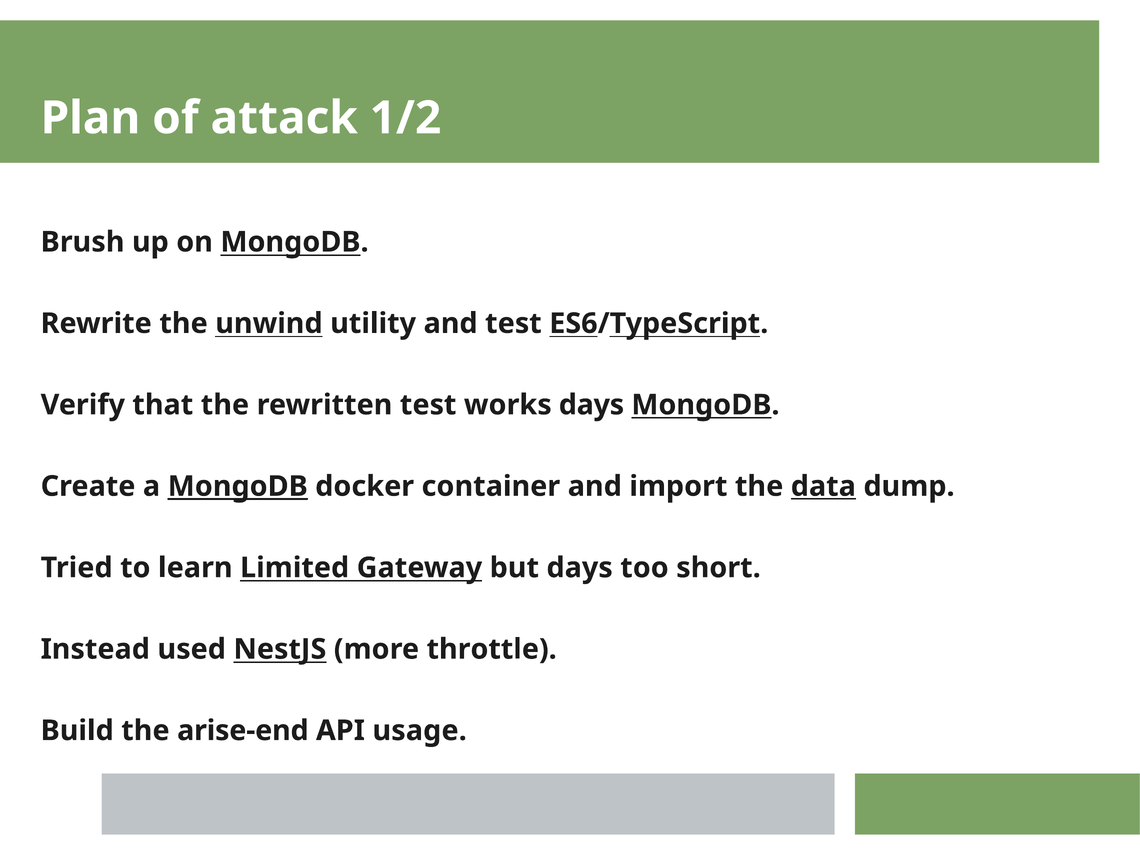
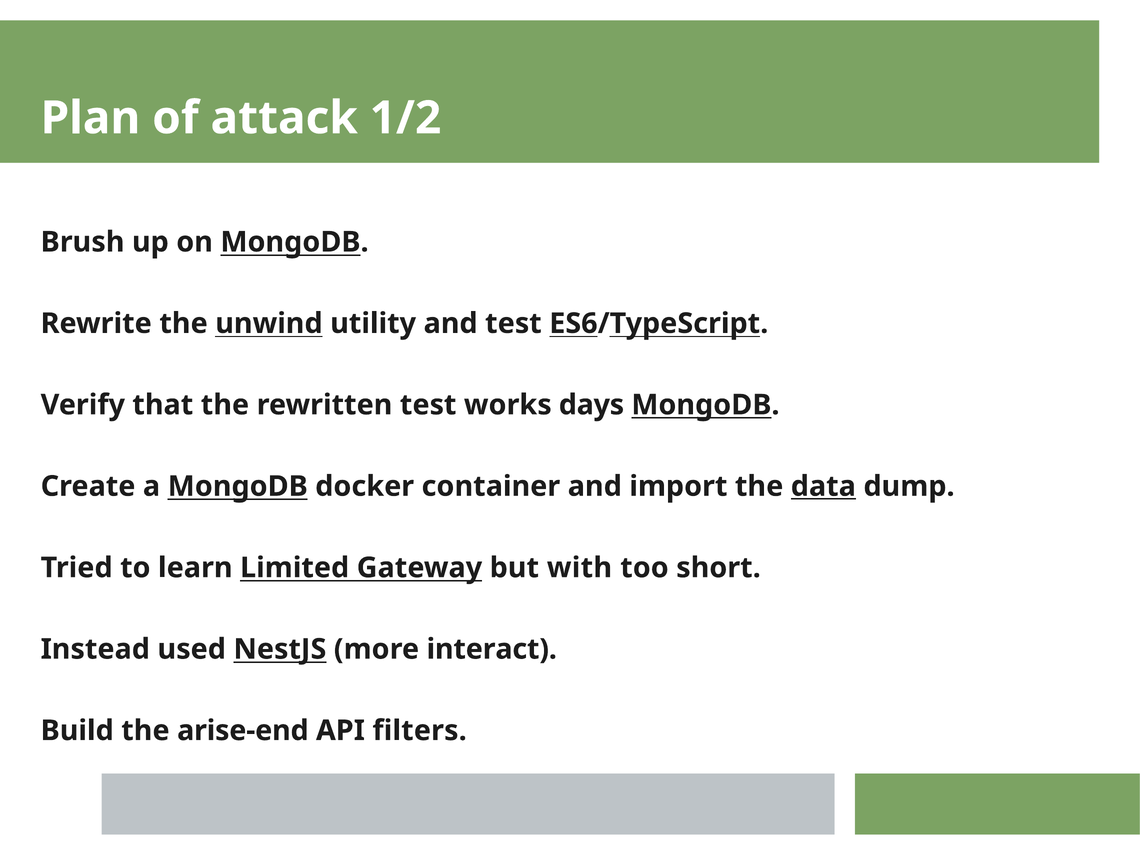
MongoDB underline: present -> none (238, 486)
but days: days -> with (579, 568)
throttle: throttle -> interact (492, 649)
usage: usage -> filters (420, 731)
